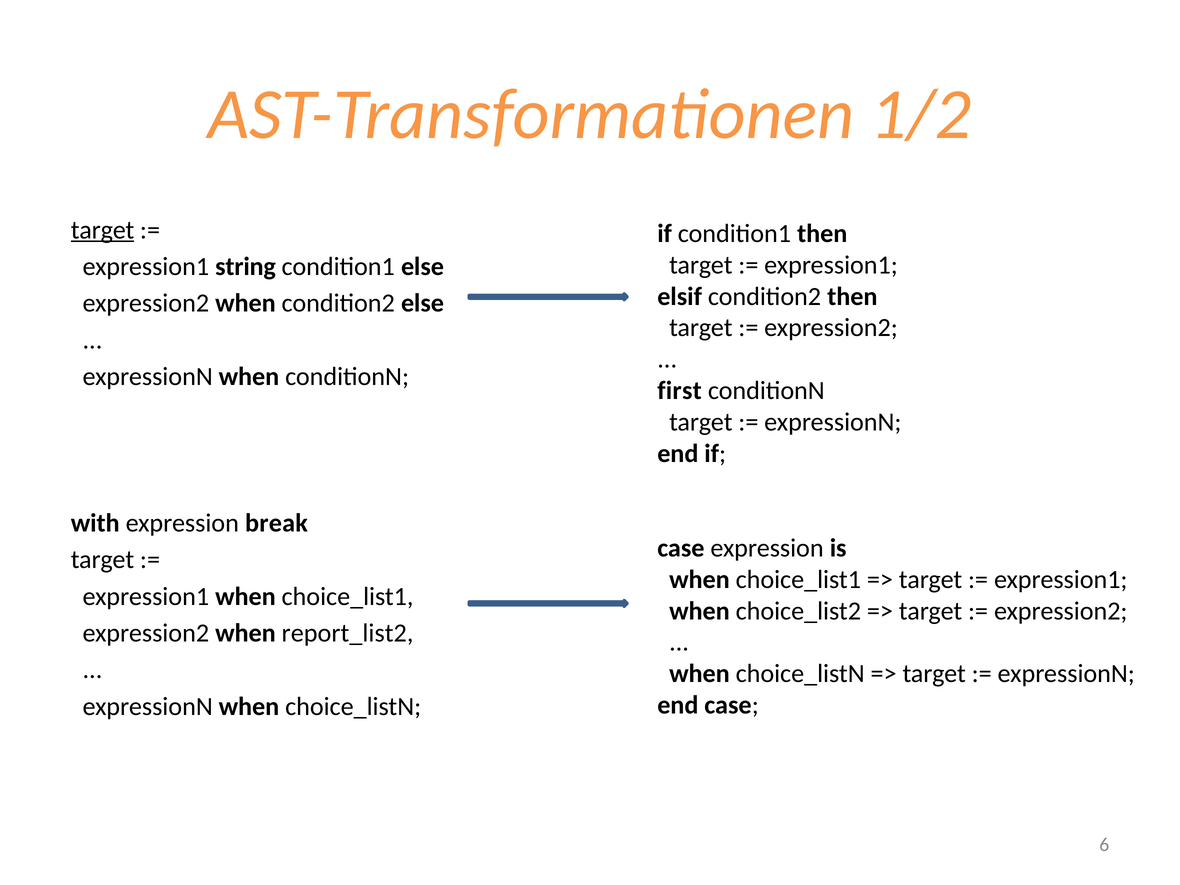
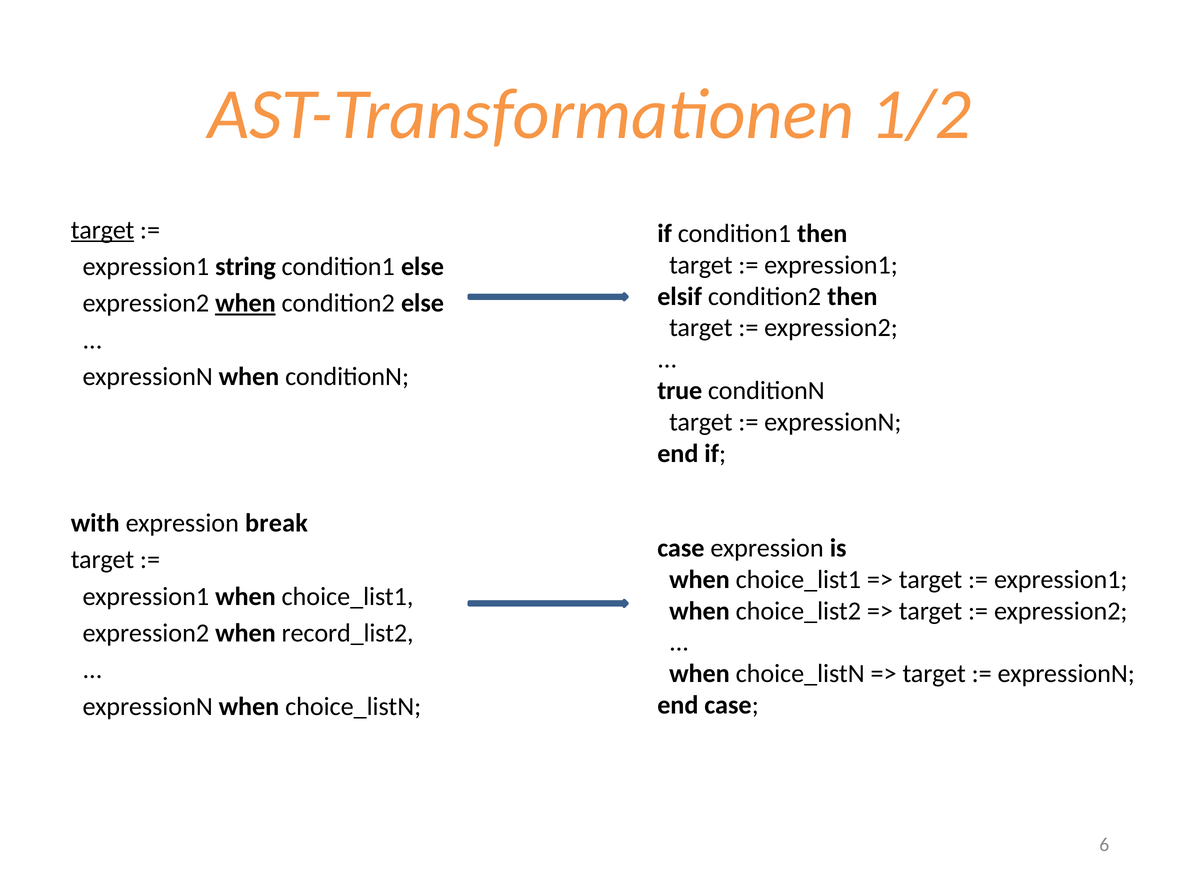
when underline: none -> present (245, 303)
first: first -> true (680, 391)
report_list2: report_list2 -> record_list2 (348, 633)
